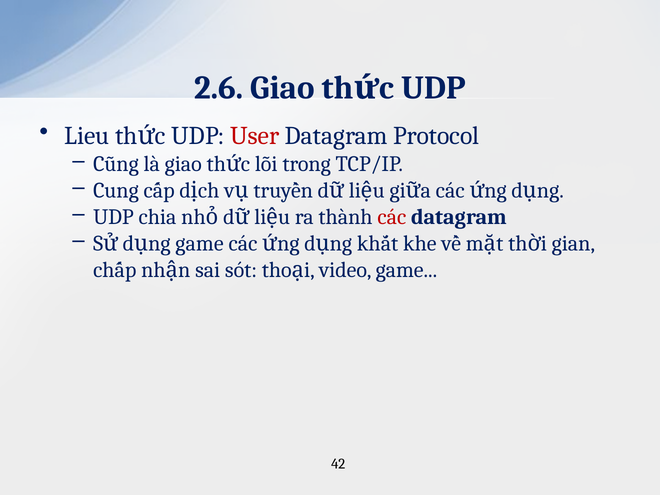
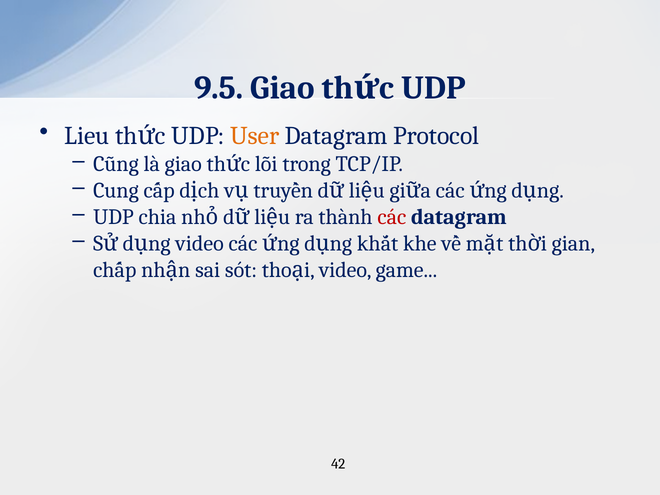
2.6: 2.6 -> 9.5 (219, 88)
User colour: red -> orange (255, 136)
game: game -> video (200, 243)
